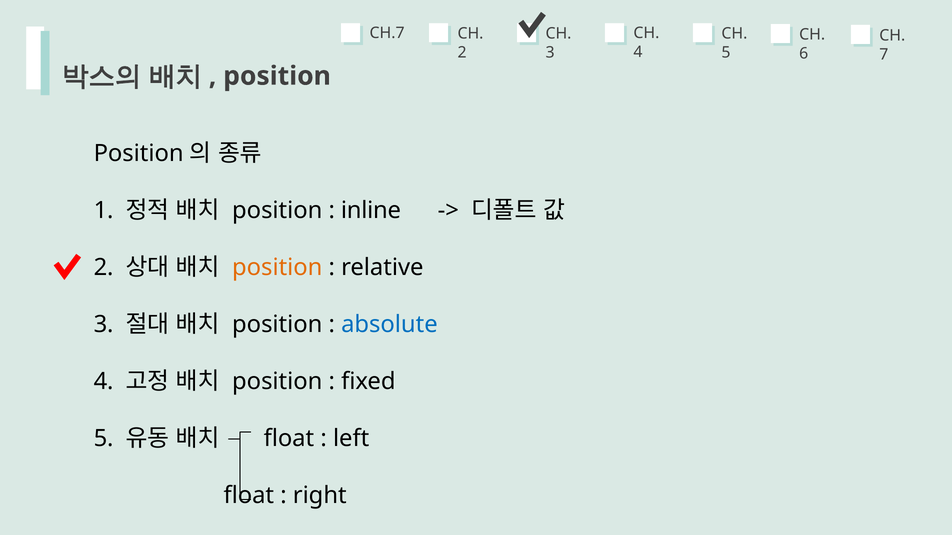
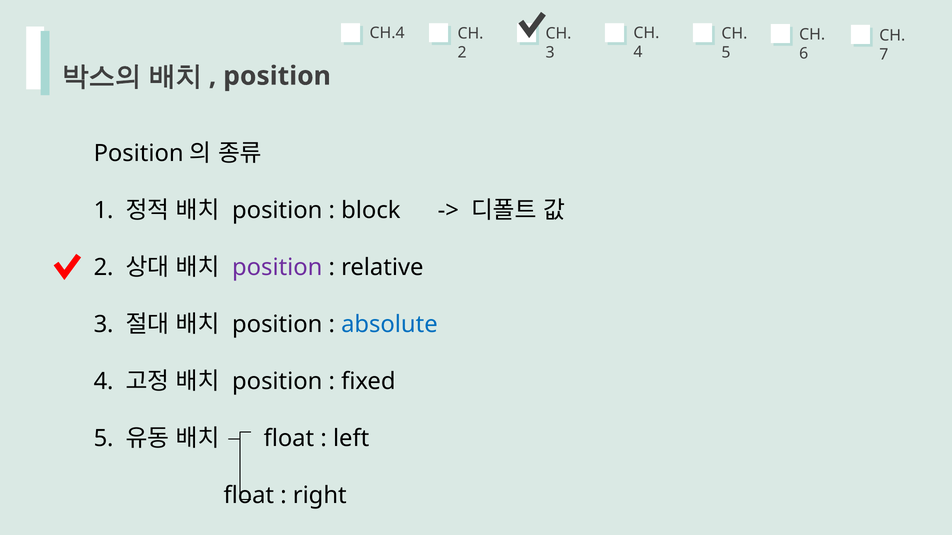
CH.7: CH.7 -> CH.4 (387, 33)
inline: inline -> block (371, 211)
position colour: orange -> purple (277, 268)
